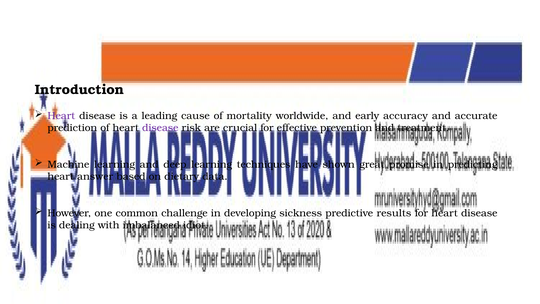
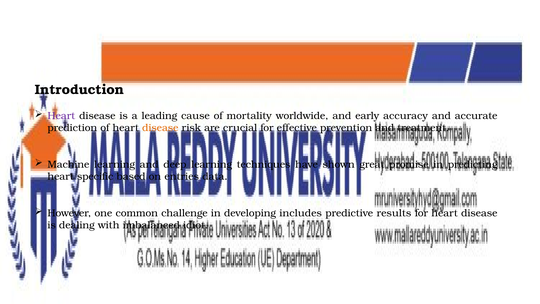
disease colour: purple -> orange (160, 128)
answer: answer -> specific (95, 176)
dietary: dietary -> entries (182, 176)
sickness: sickness -> includes (301, 213)
